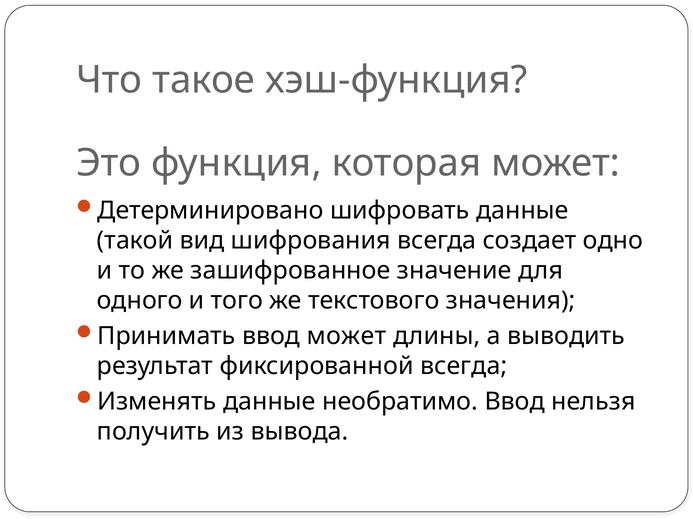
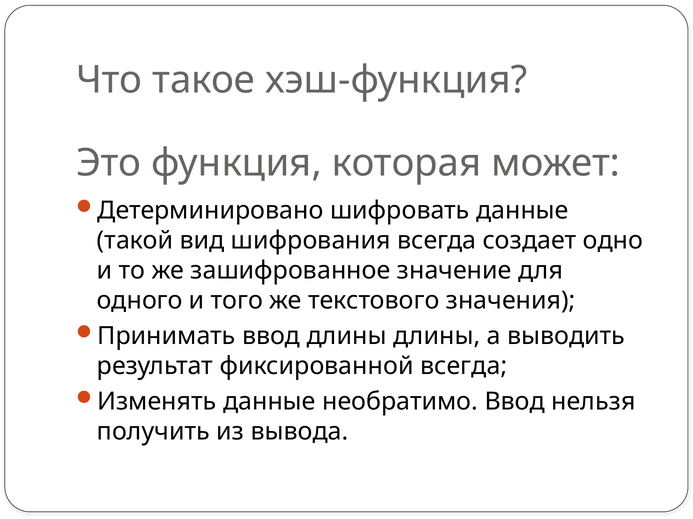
ввод может: может -> длины (347, 336)
